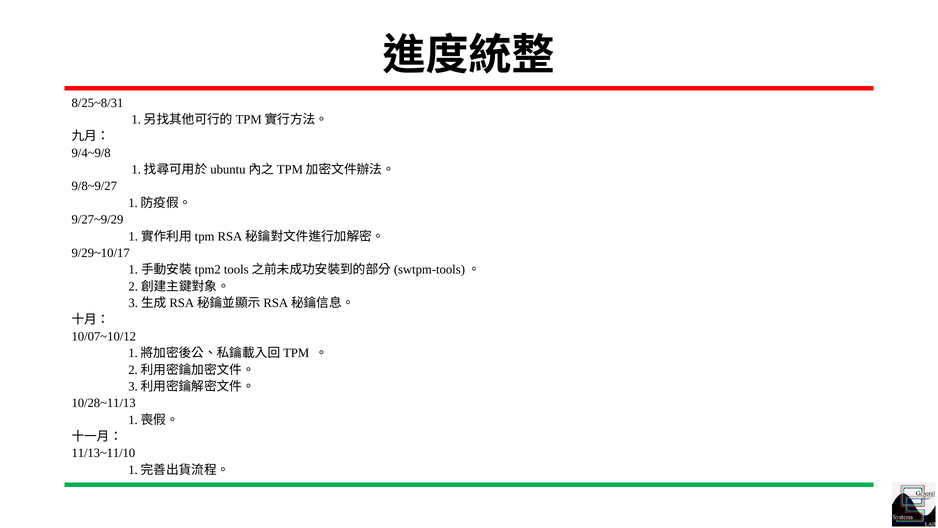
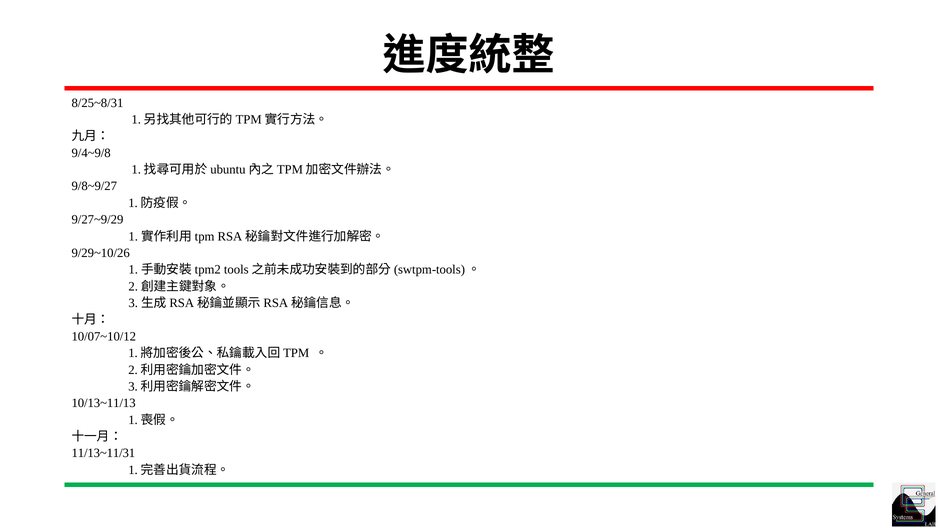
9/29~10/17: 9/29~10/17 -> 9/29~10/26 (101, 253)
10/28~11/13: 10/28~11/13 -> 10/13~11/13 (104, 403)
11/13~11/10: 11/13~11/10 -> 11/13~11/31 (103, 453)
